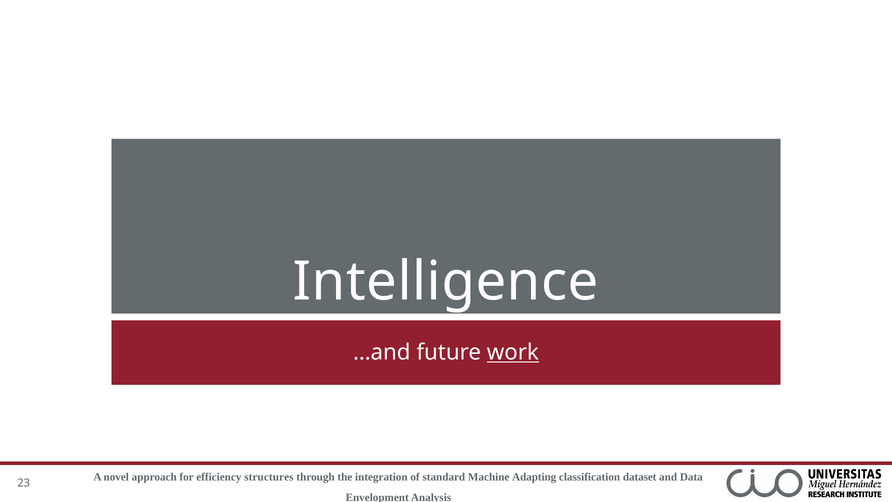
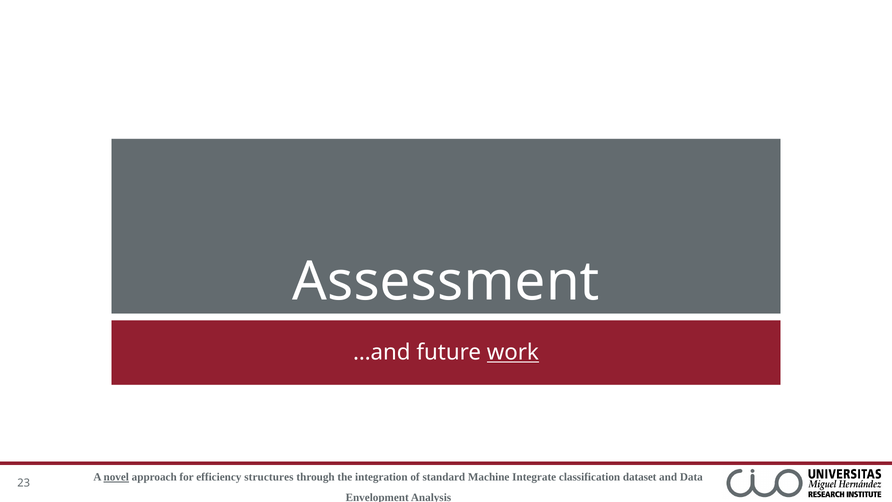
Intelligence: Intelligence -> Assessment (446, 281)
novel underline: none -> present (116, 477)
Adapting: Adapting -> Integrate (534, 477)
